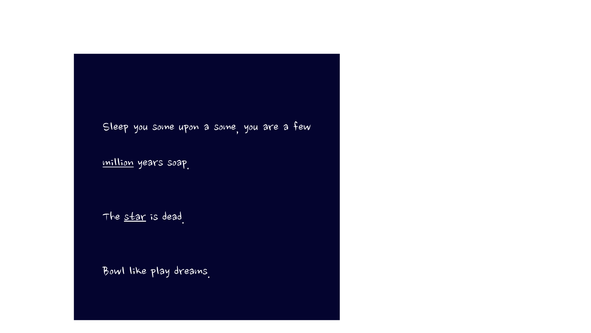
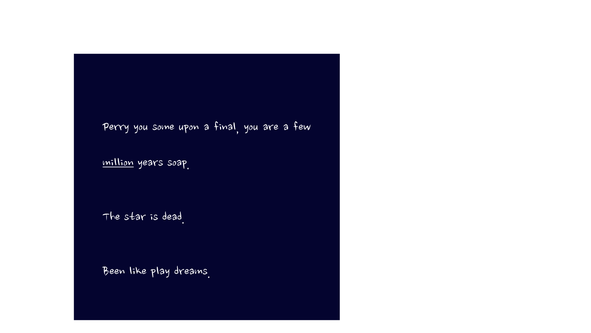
Sleep: Sleep -> Perry (116, 125)
a some: some -> final (227, 125)
star underline: present -> none (135, 214)
Bowl: Bowl -> Been (114, 269)
